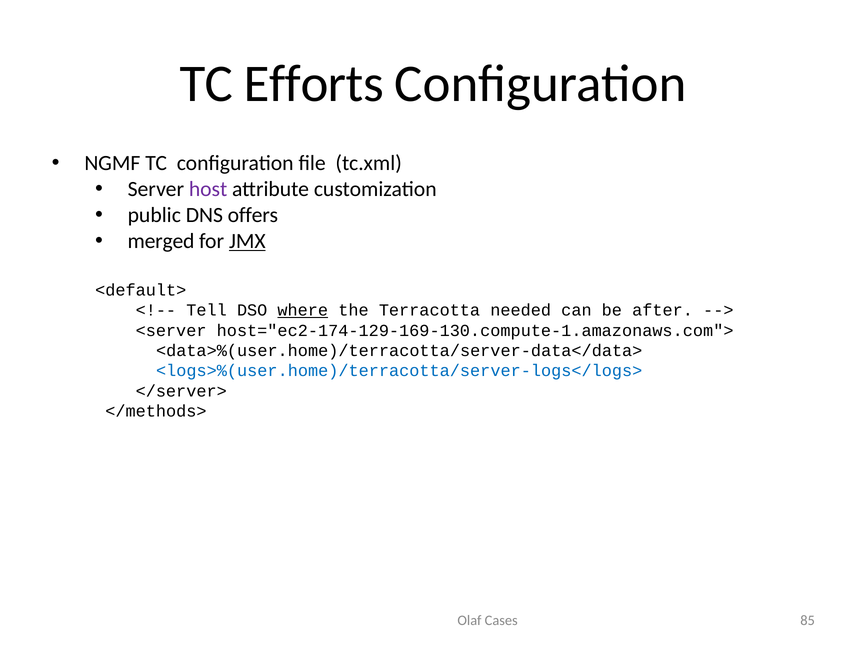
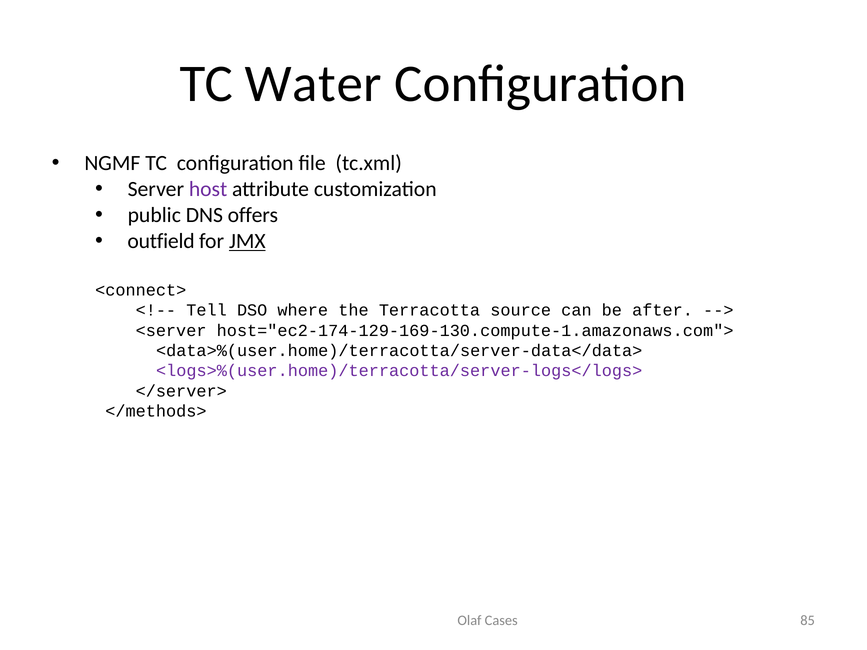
Efforts: Efforts -> Water (313, 84)
merged: merged -> outfield (161, 241)
<default>: <default> -> <connect> (141, 290)
where underline: present -> none (303, 310)
needed: needed -> source (521, 310)
<logs>%(user.home)/terracotta/server-logs</logs> colour: blue -> purple (399, 371)
